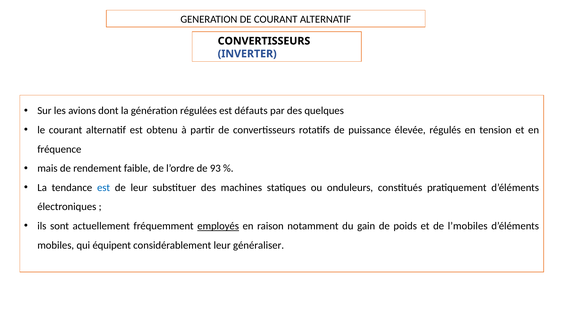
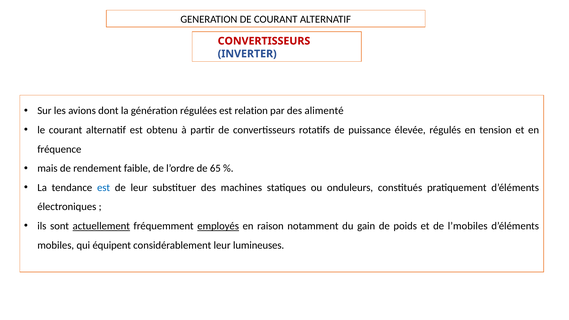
CONVERTISSEURS colour: black -> red (264, 41)
défauts: défauts -> relation (251, 111)
quelques: quelques -> alimenté (324, 111)
93: 93 -> 65 (215, 168)
actuellement underline: none -> present (101, 226)
généraliser: généraliser -> lumineuses (259, 245)
